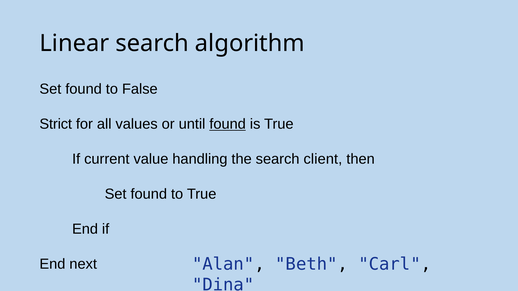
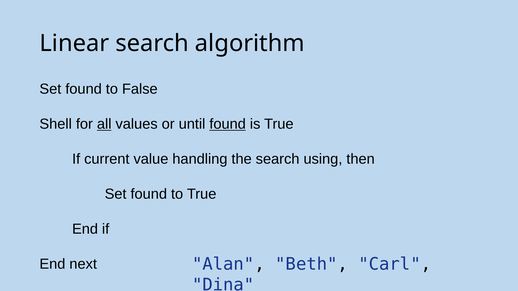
Strict: Strict -> Shell (56, 124)
all underline: none -> present (104, 124)
client: client -> using (323, 159)
